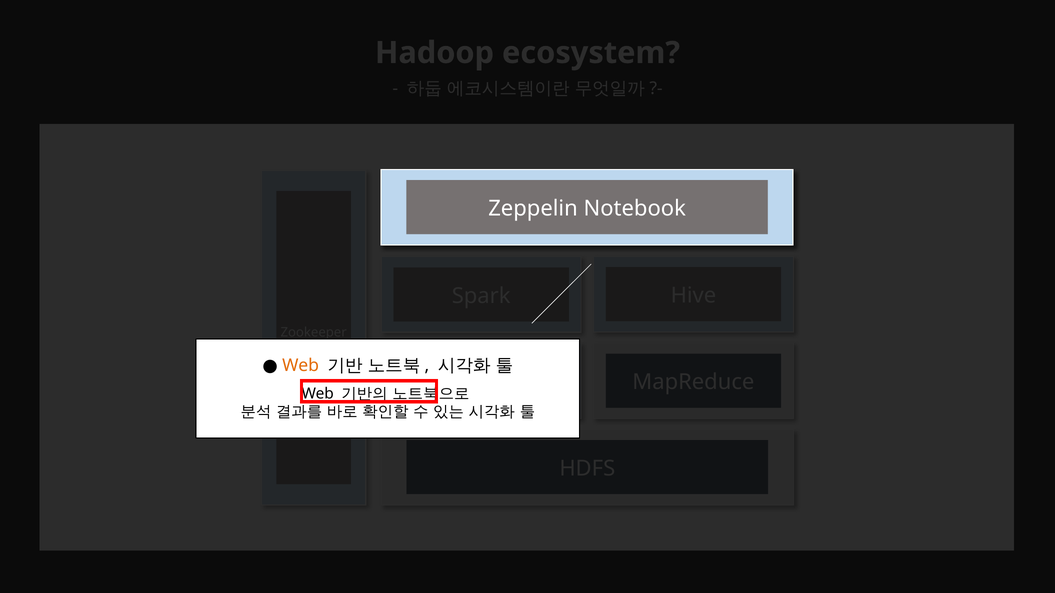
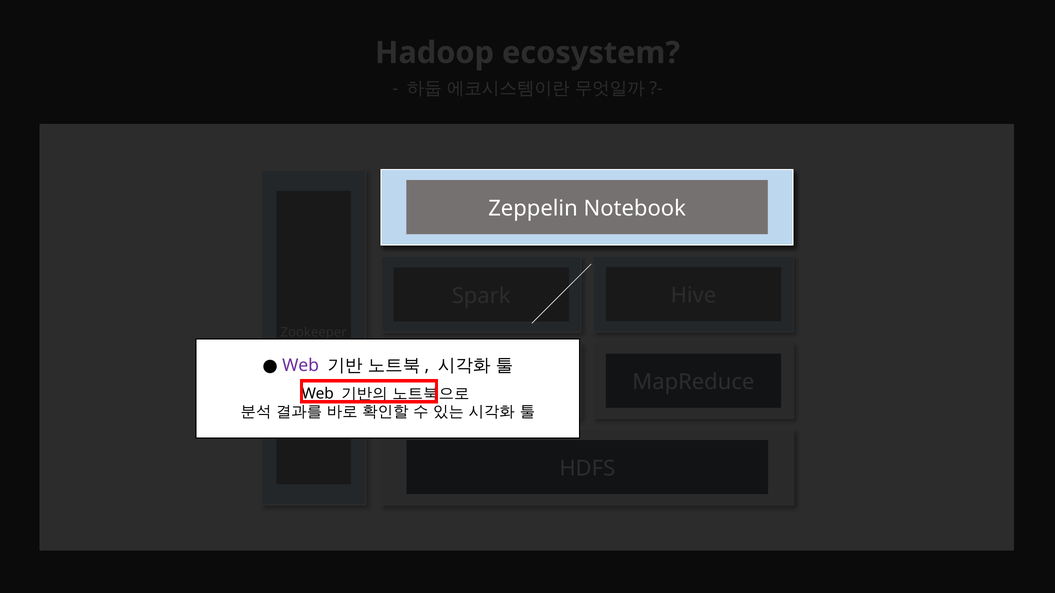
Web colour: orange -> purple (301, 366)
